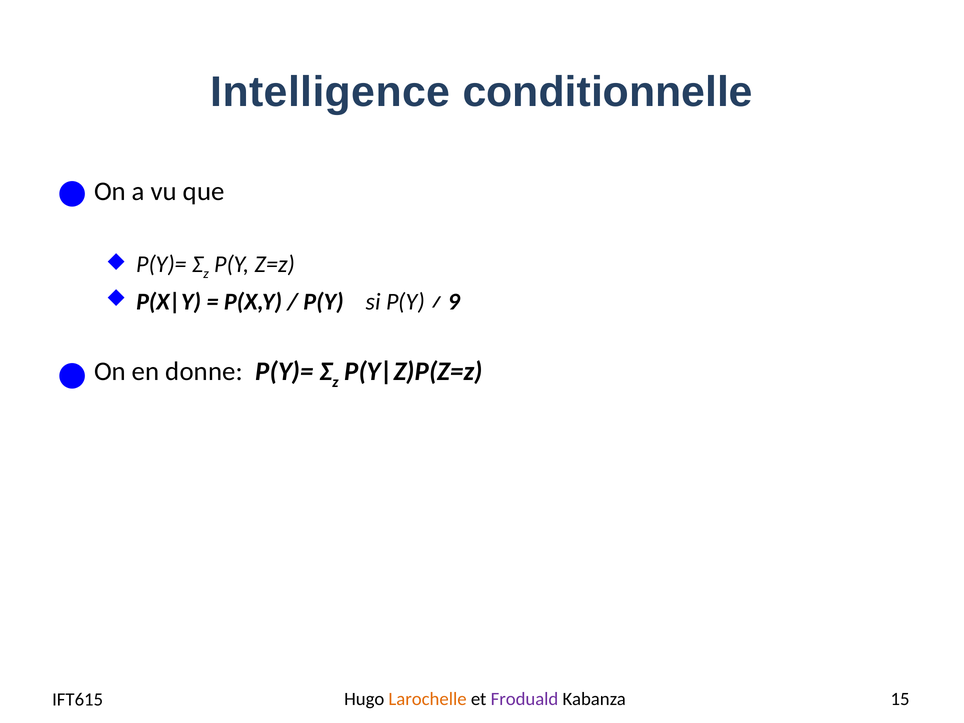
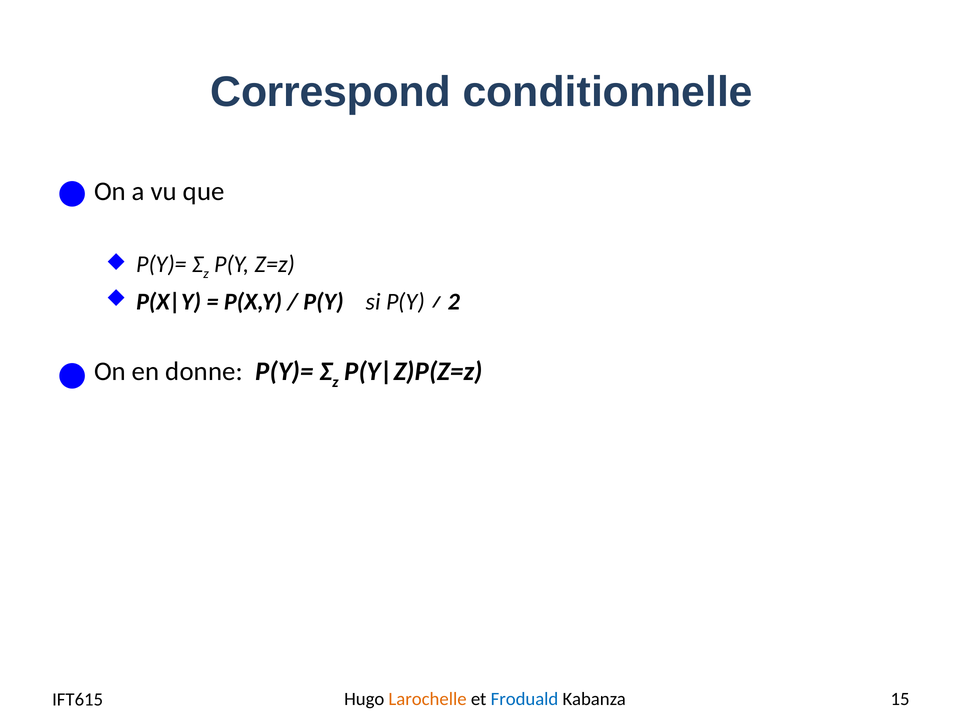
Intelligence: Intelligence -> Correspond (331, 92)
9: 9 -> 2 (454, 302)
Froduald colour: purple -> blue (525, 699)
